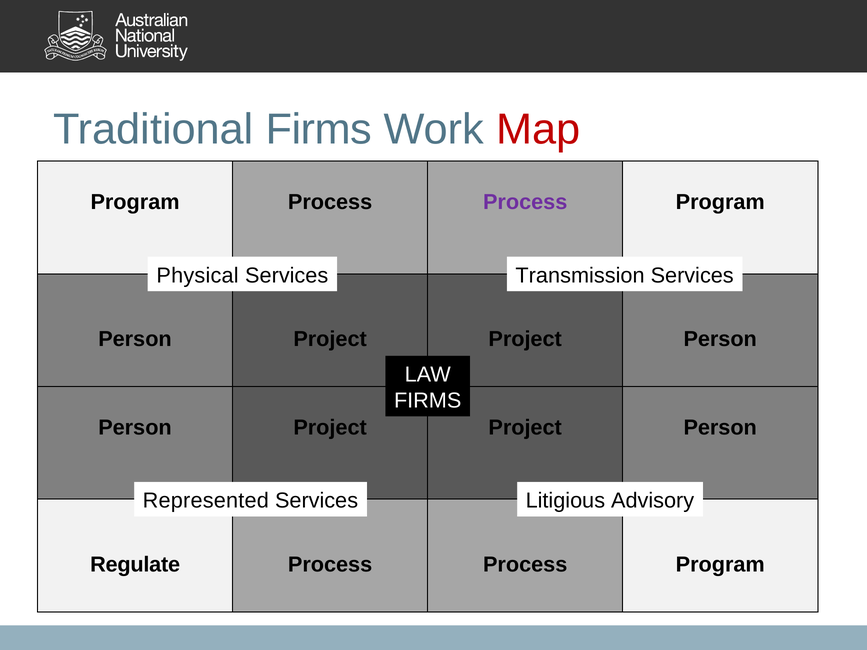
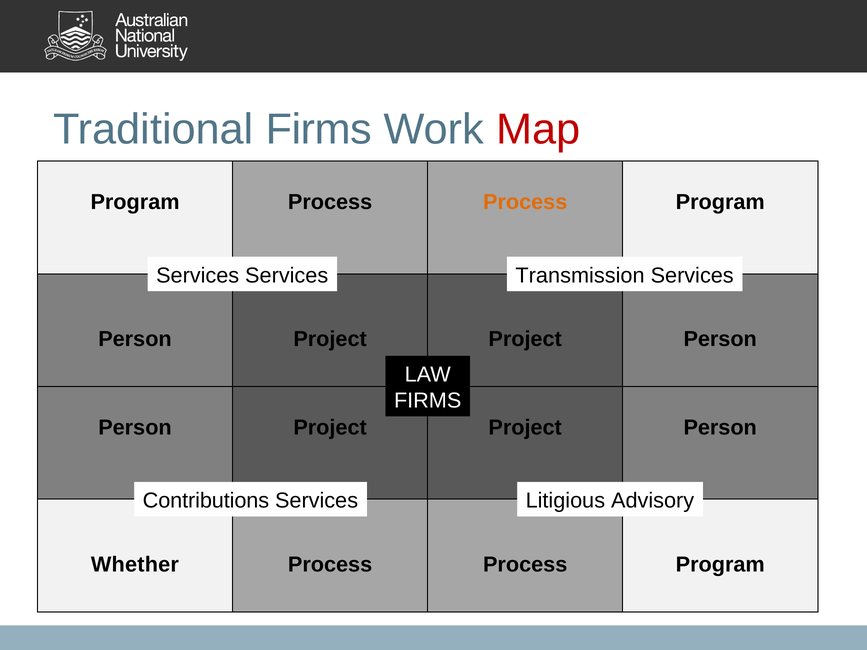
Process colour: purple -> orange (525, 202)
Physical: Physical -> Services (198, 276)
Represented: Represented -> Contributions (206, 501)
Regulate: Regulate -> Whether (135, 565)
